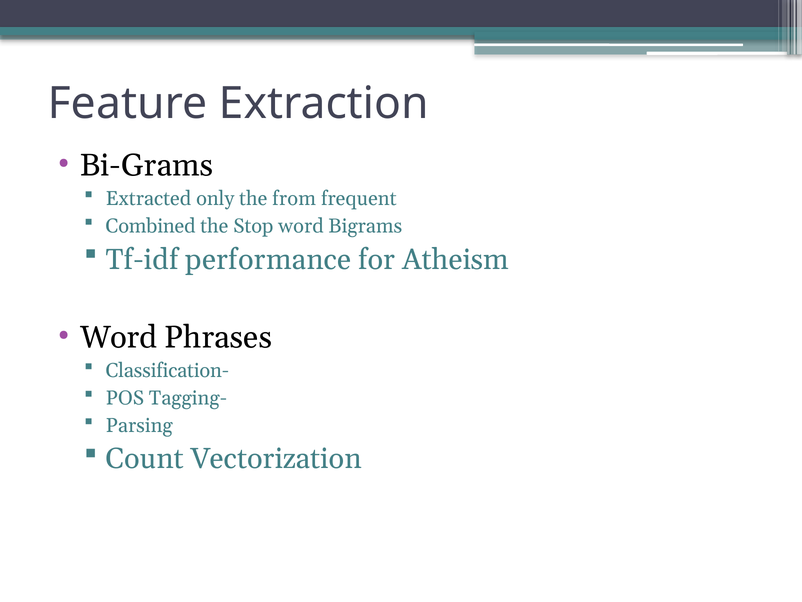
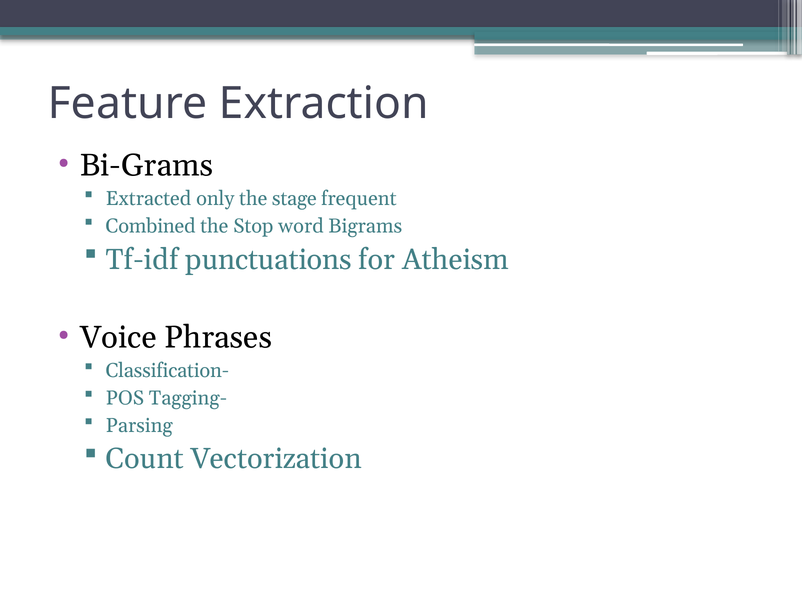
from: from -> stage (294, 198)
performance: performance -> punctuations (269, 259)
Word: Word -> Voice (118, 337)
